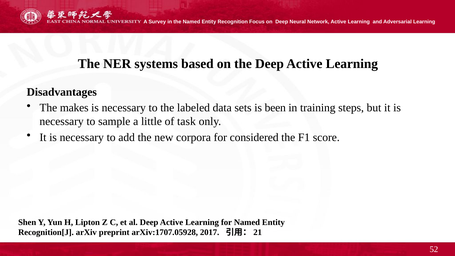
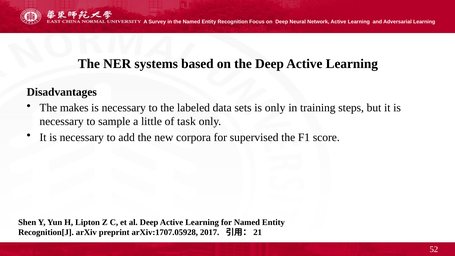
is been: been -> only (275, 108)
considered: considered -> supervised (254, 137)
